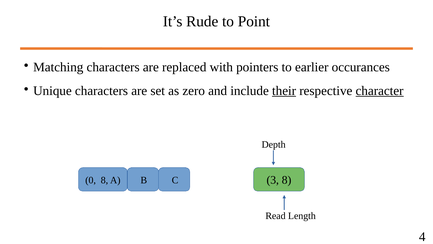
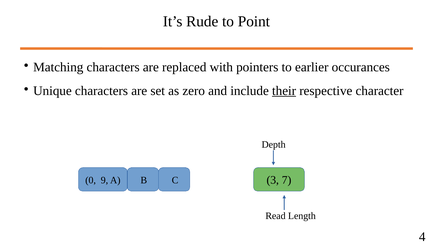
character underline: present -> none (380, 91)
0 8: 8 -> 9 (105, 180)
3 8: 8 -> 7 (287, 180)
